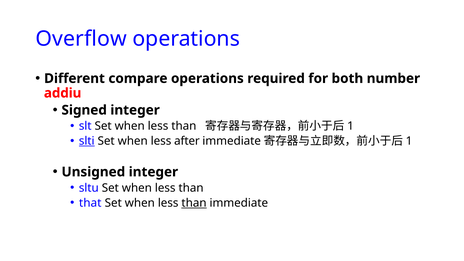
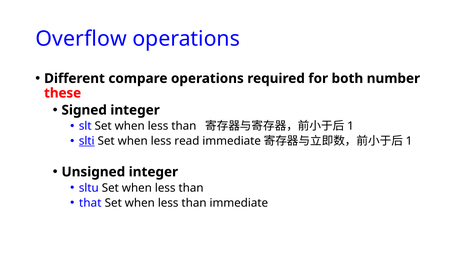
addiu: addiu -> these (63, 93)
after: after -> read (187, 141)
than underline: present -> none (194, 203)
